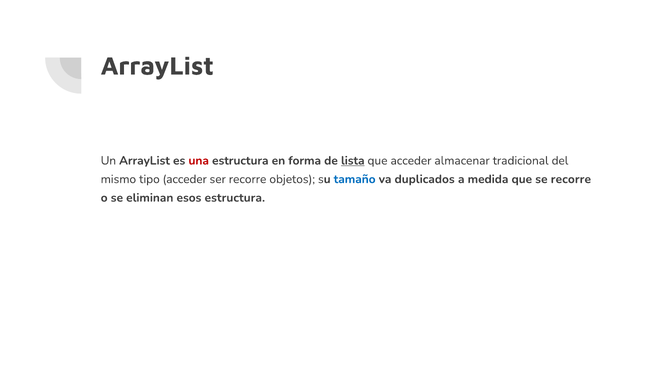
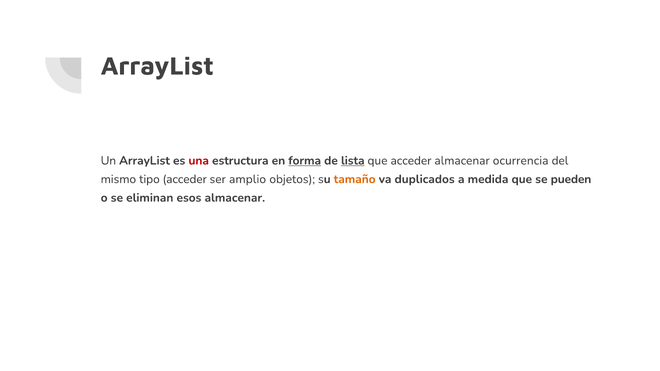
forma underline: none -> present (305, 161)
tradicional: tradicional -> ocurrencia (521, 161)
ser recorre: recorre -> amplio (247, 179)
tamaño colour: blue -> orange (355, 179)
se recorre: recorre -> pueden (571, 179)
esos estructura: estructura -> almacenar (235, 198)
